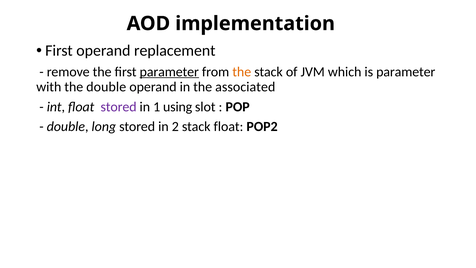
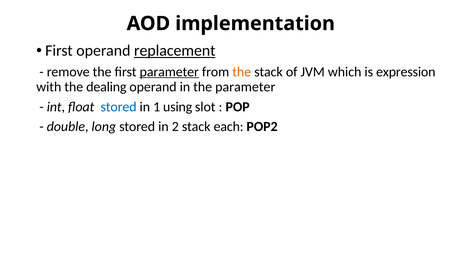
replacement underline: none -> present (175, 51)
is parameter: parameter -> expression (406, 72)
the double: double -> dealing (106, 87)
the associated: associated -> parameter (245, 87)
stored colour: purple -> blue (119, 107)
stack float: float -> each (229, 127)
